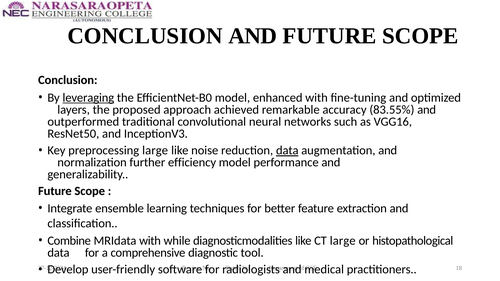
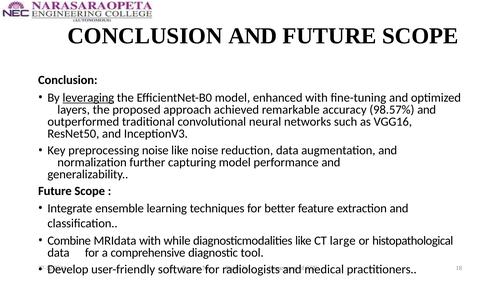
83.55%: 83.55% -> 98.57% (392, 110)
preprocessing large: large -> noise (155, 151)
data underline: present -> none (287, 151)
efficiency: efficiency -> capturing (192, 163)
